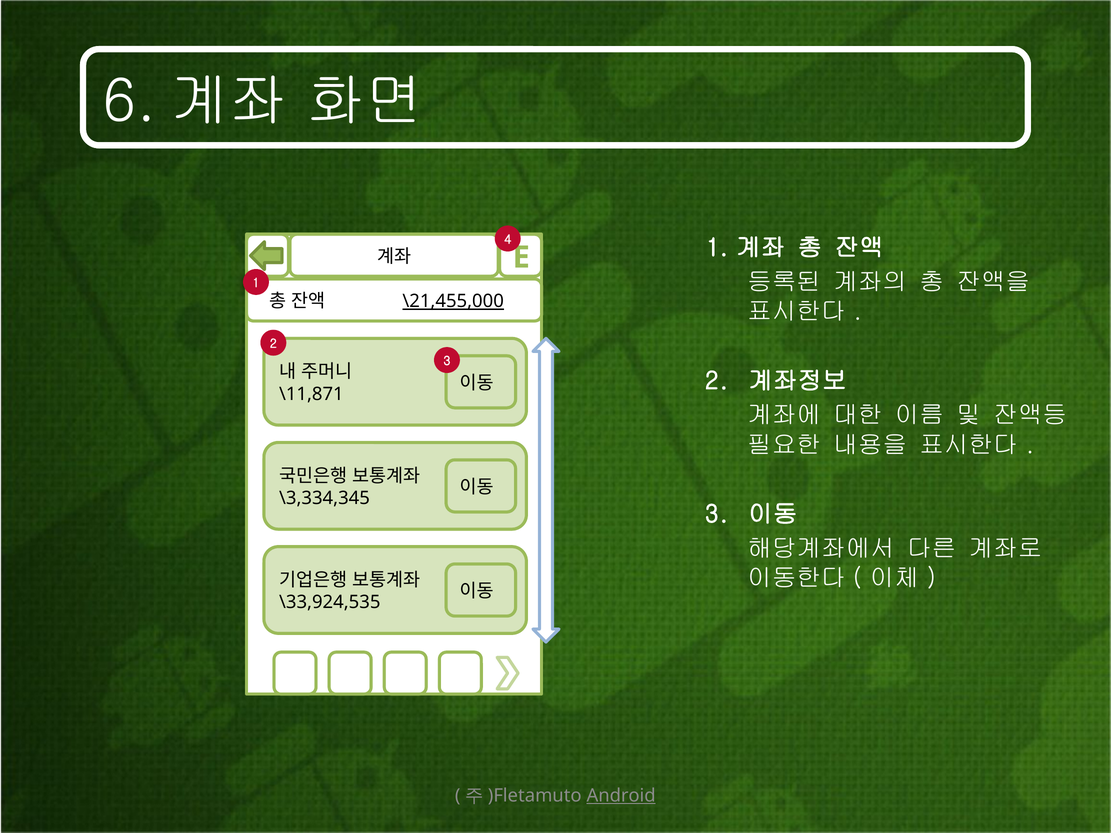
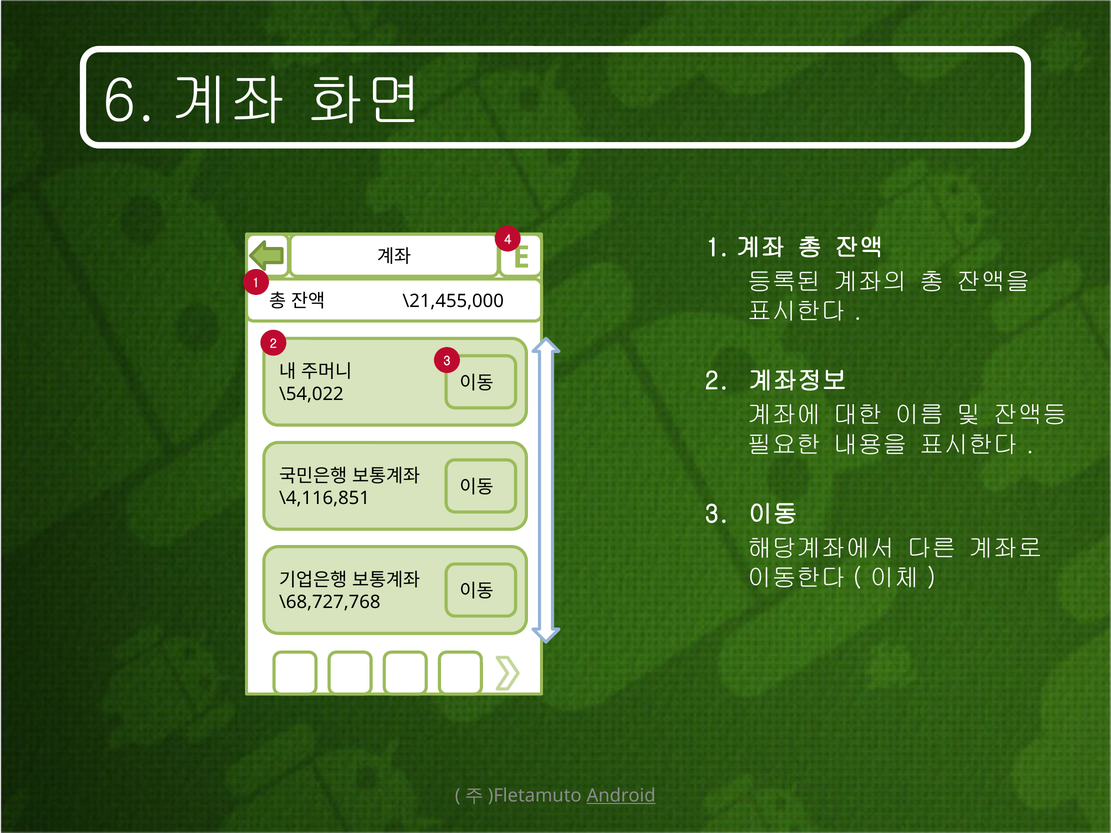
\21,455,000 underline: present -> none (453, 301)
\11,871: \11,871 -> \54,022 (311, 394)
\3,334,345: \3,334,345 -> \4,116,851 (324, 498)
\33,924,535: \33,924,535 -> \68,727,768 (330, 603)
